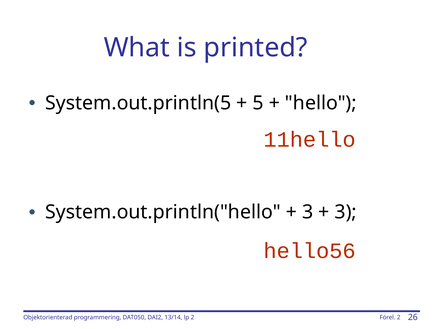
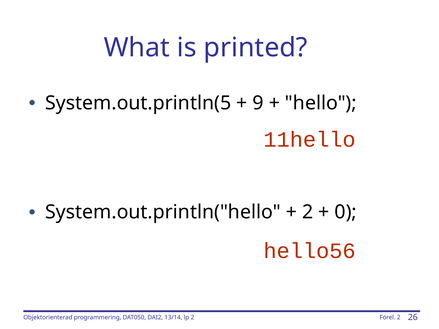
5: 5 -> 9 (258, 103)
3: 3 -> 2 (308, 212)
3: 3 -> 0 (346, 212)
